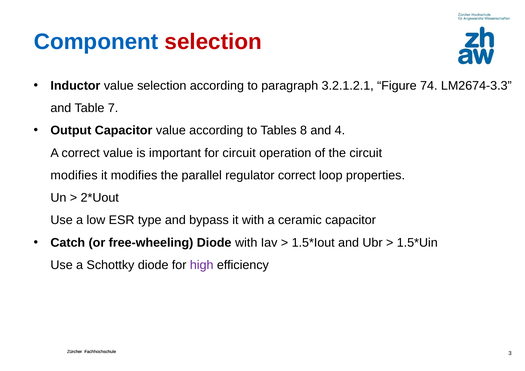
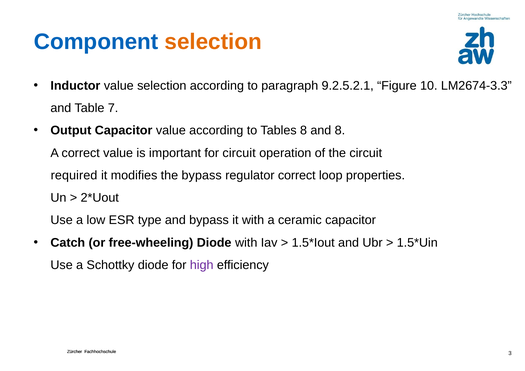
selection colour: red -> orange (213, 42)
3.2.1.2.1: 3.2.1.2.1 -> 9.2.5.2.1 (348, 86)
74: 74 -> 10 (429, 86)
and 4: 4 -> 8 (340, 131)
modifies: modifies -> required (74, 175)
the parallel: parallel -> bypass (202, 175)
